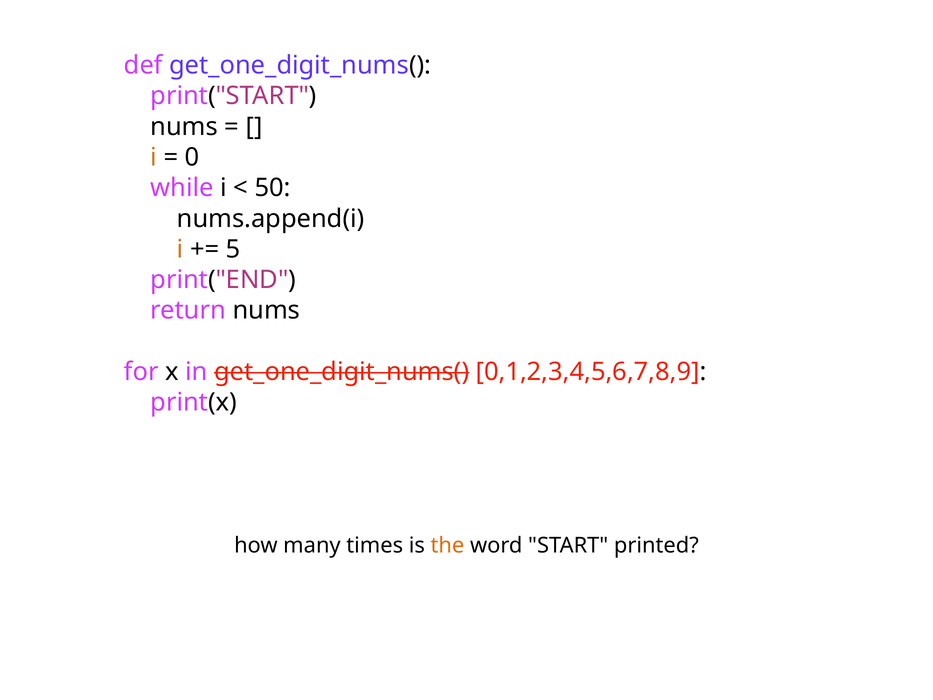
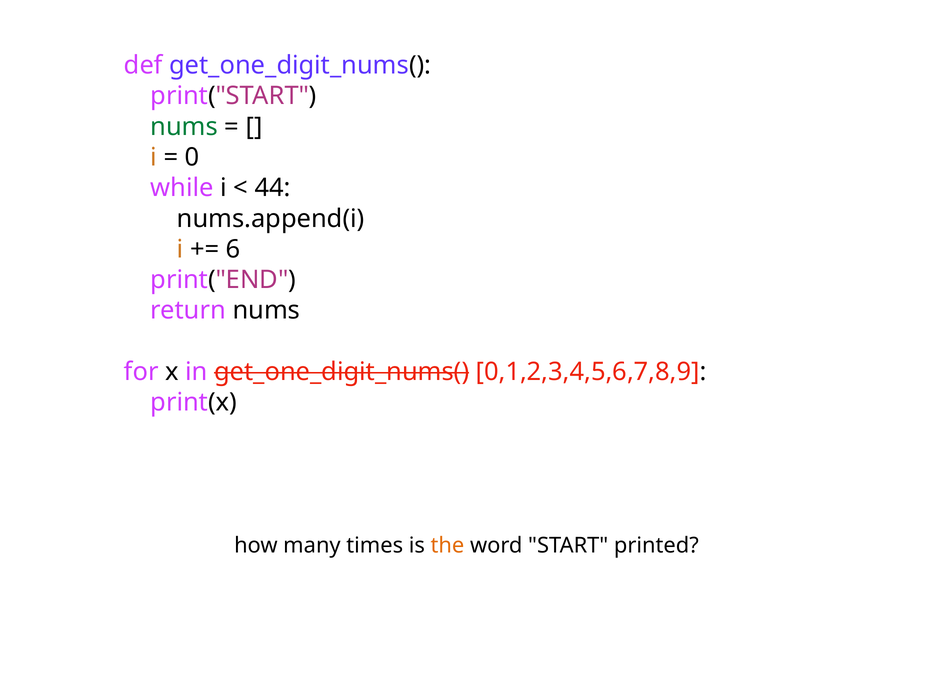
nums colour: black -> green (184, 127)
50: 50 -> 44 (273, 188)
5: 5 -> 6 (233, 249)
